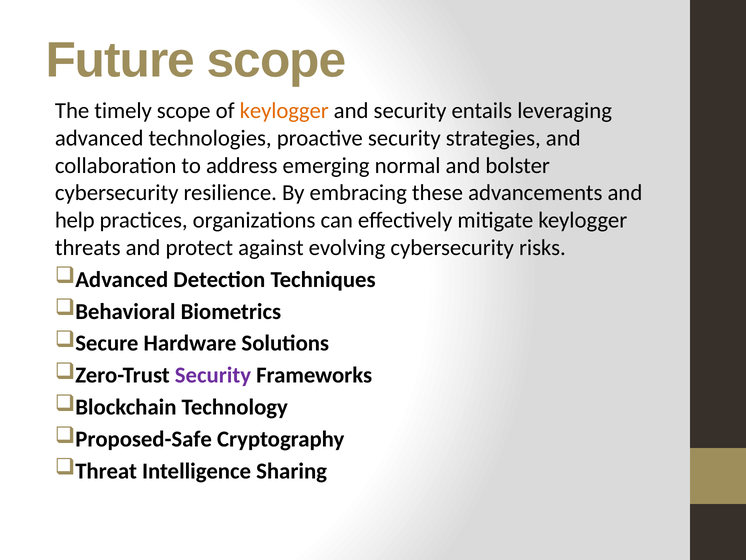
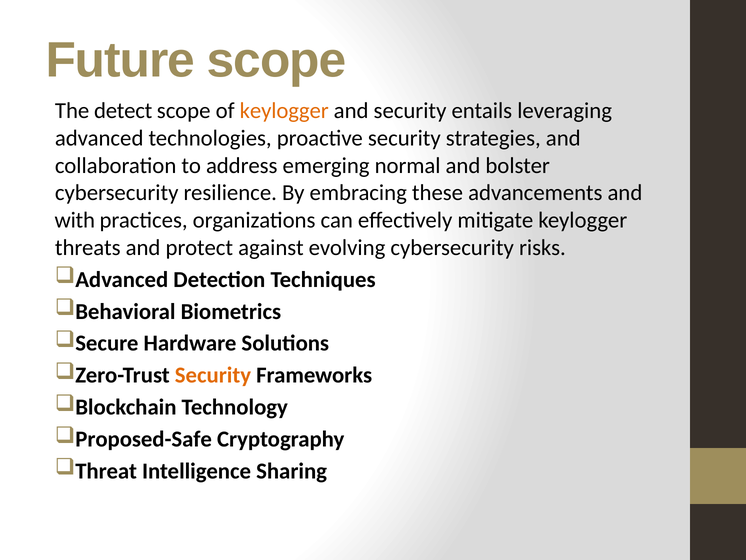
timely: timely -> detect (123, 111)
help: help -> with (75, 220)
Security colour: purple -> orange (213, 375)
